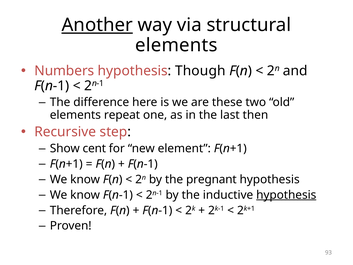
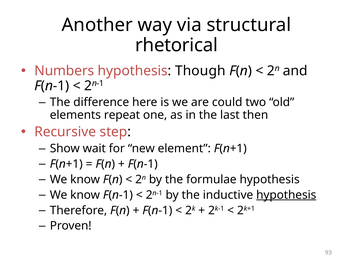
Another underline: present -> none (97, 25)
elements: elements -> rhetorical (177, 45)
these: these -> could (227, 102)
cent: cent -> wait (94, 148)
pregnant: pregnant -> formulae (211, 179)
